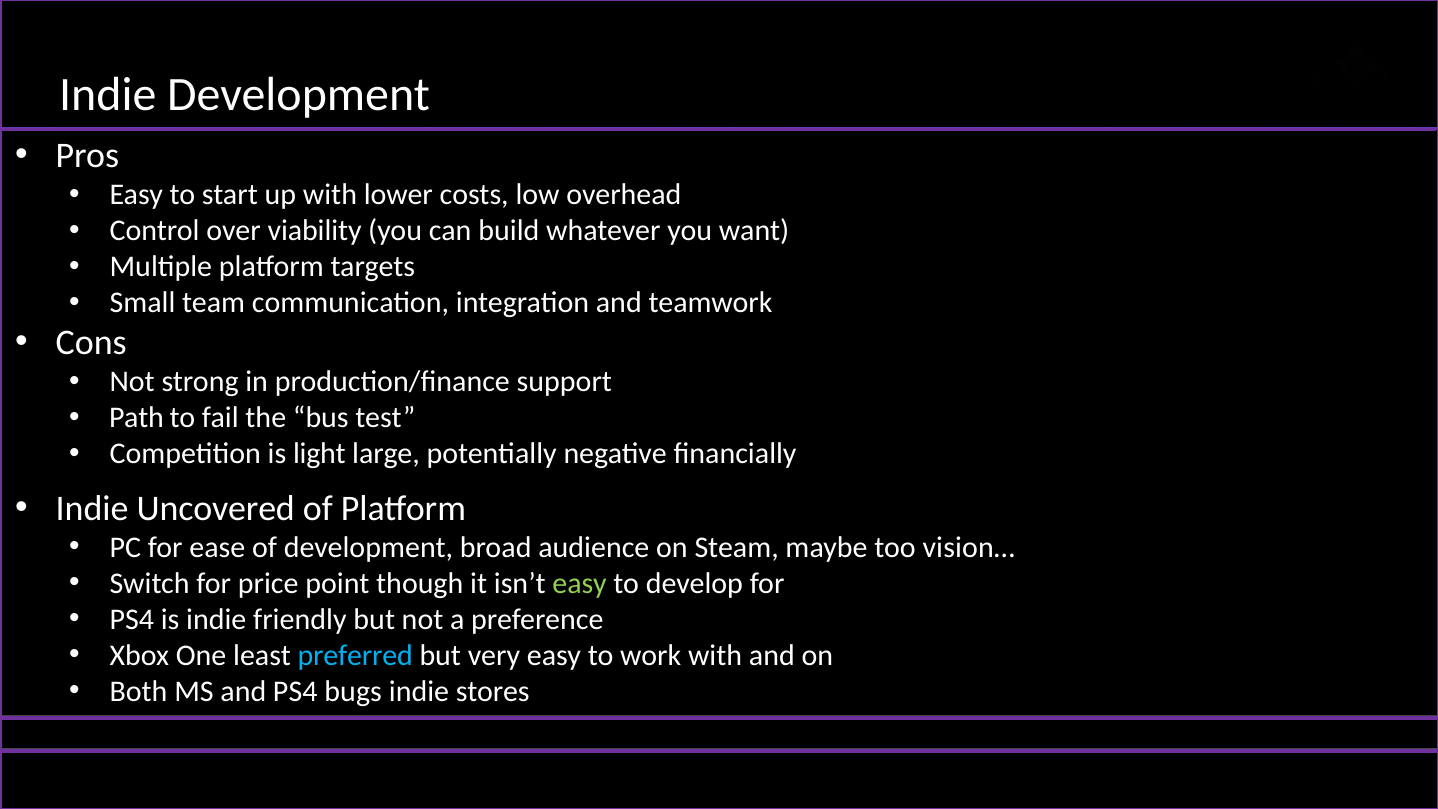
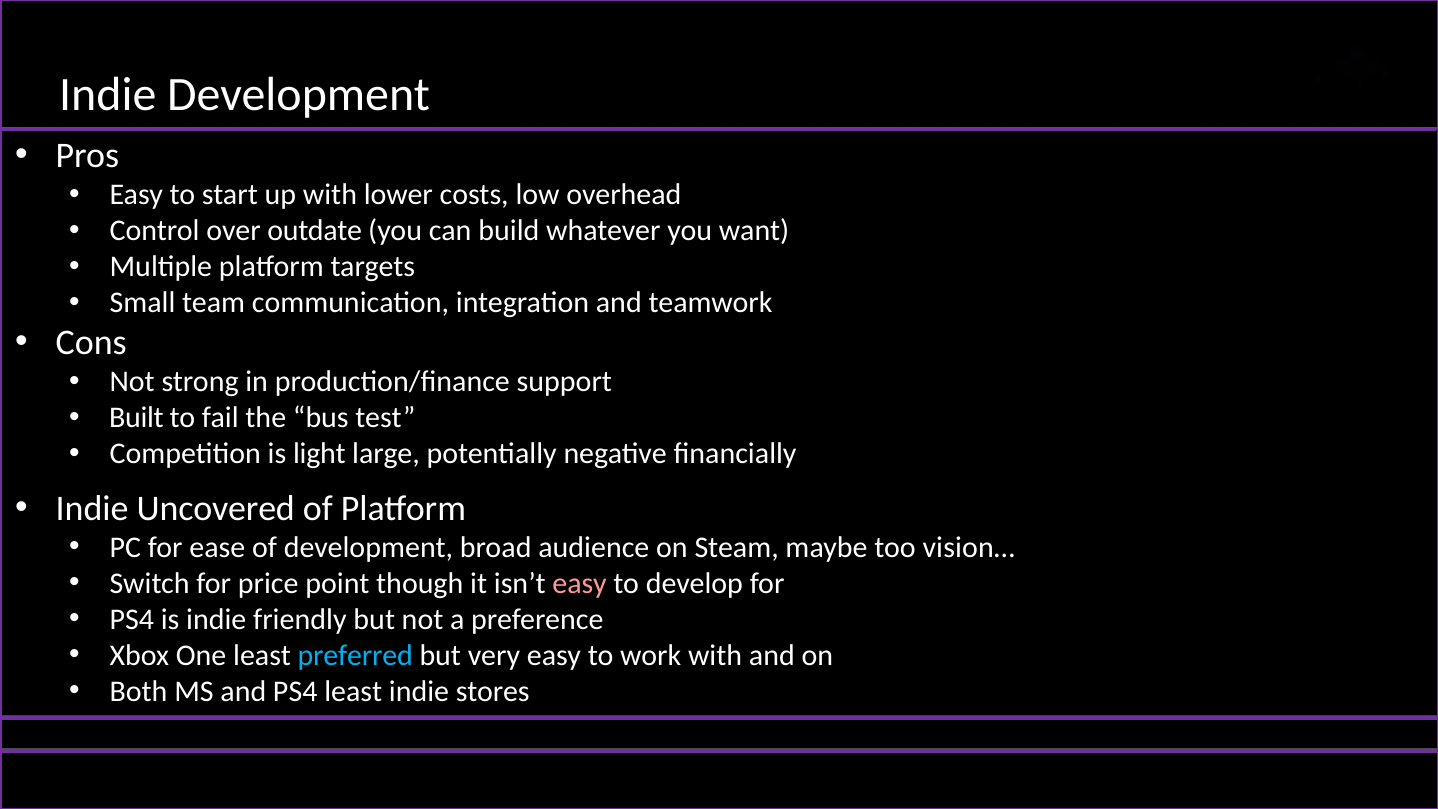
viability: viability -> outdate (315, 231)
Path: Path -> Built (136, 418)
easy colour: light green -> pink (580, 583)
PS4 bugs: bugs -> least (353, 691)
